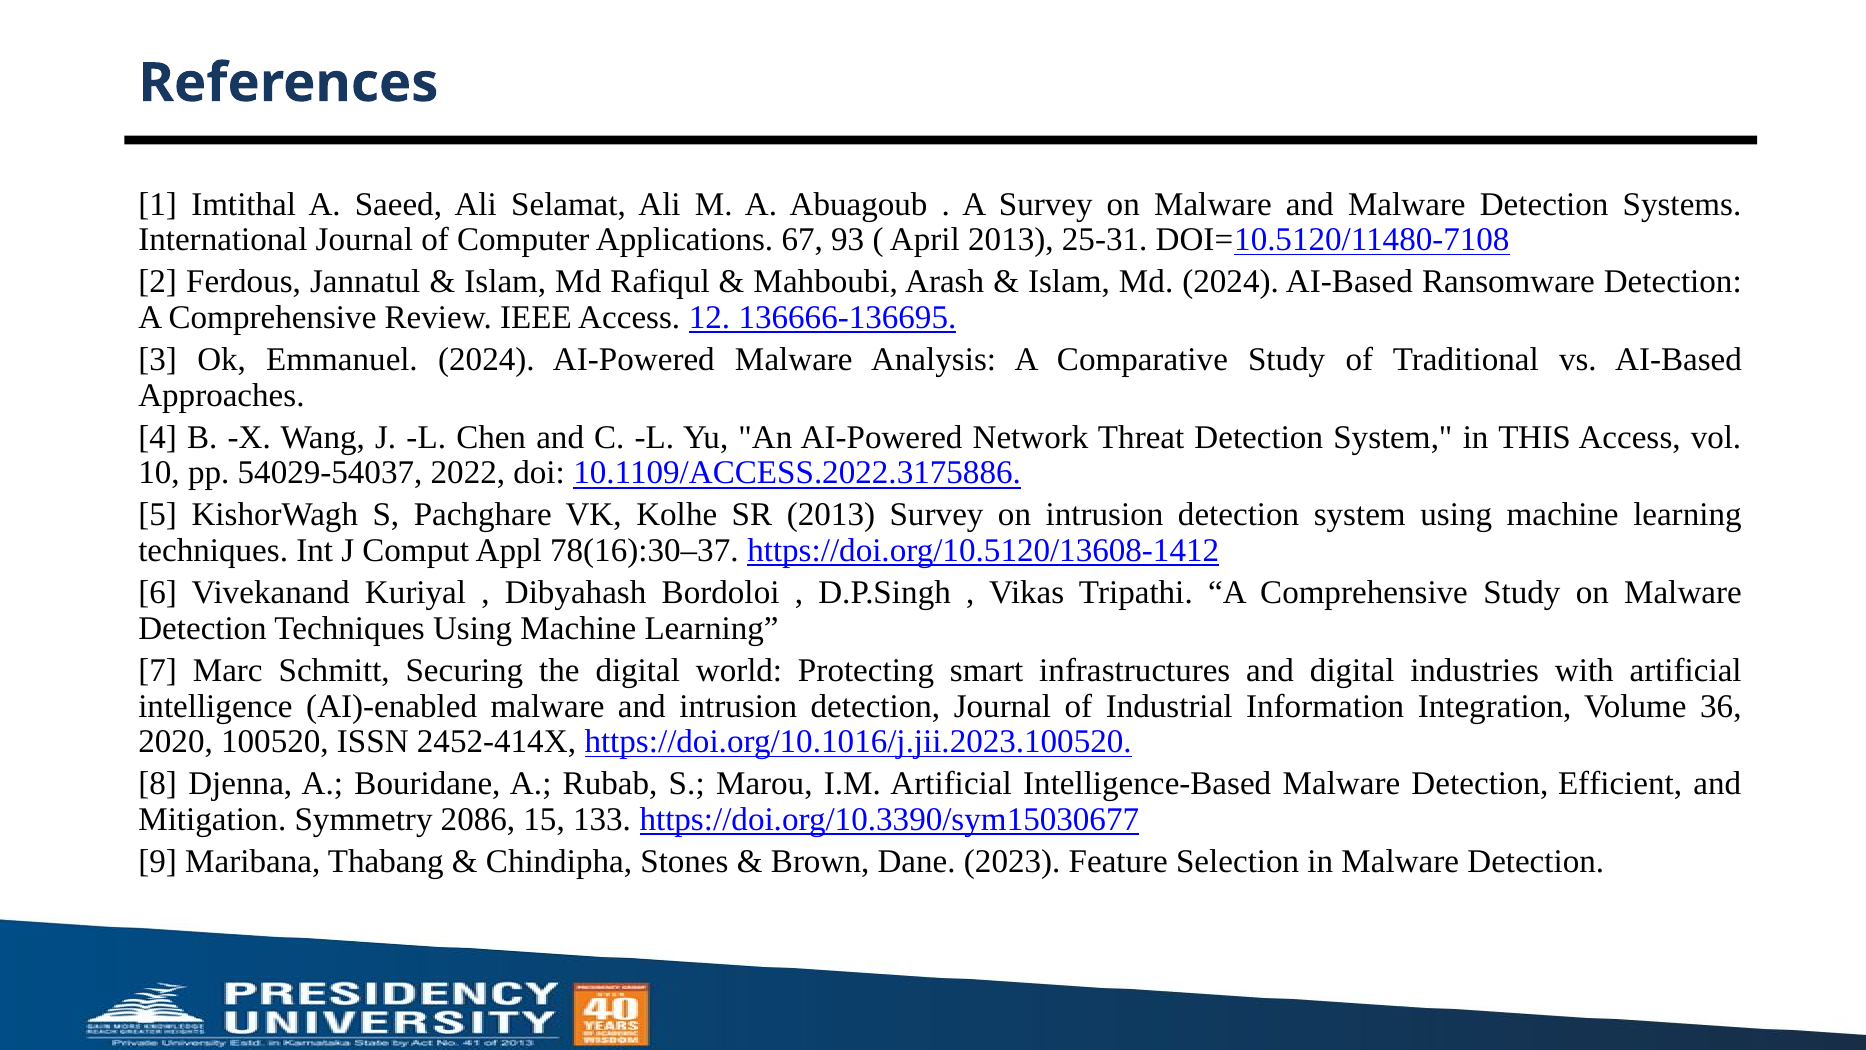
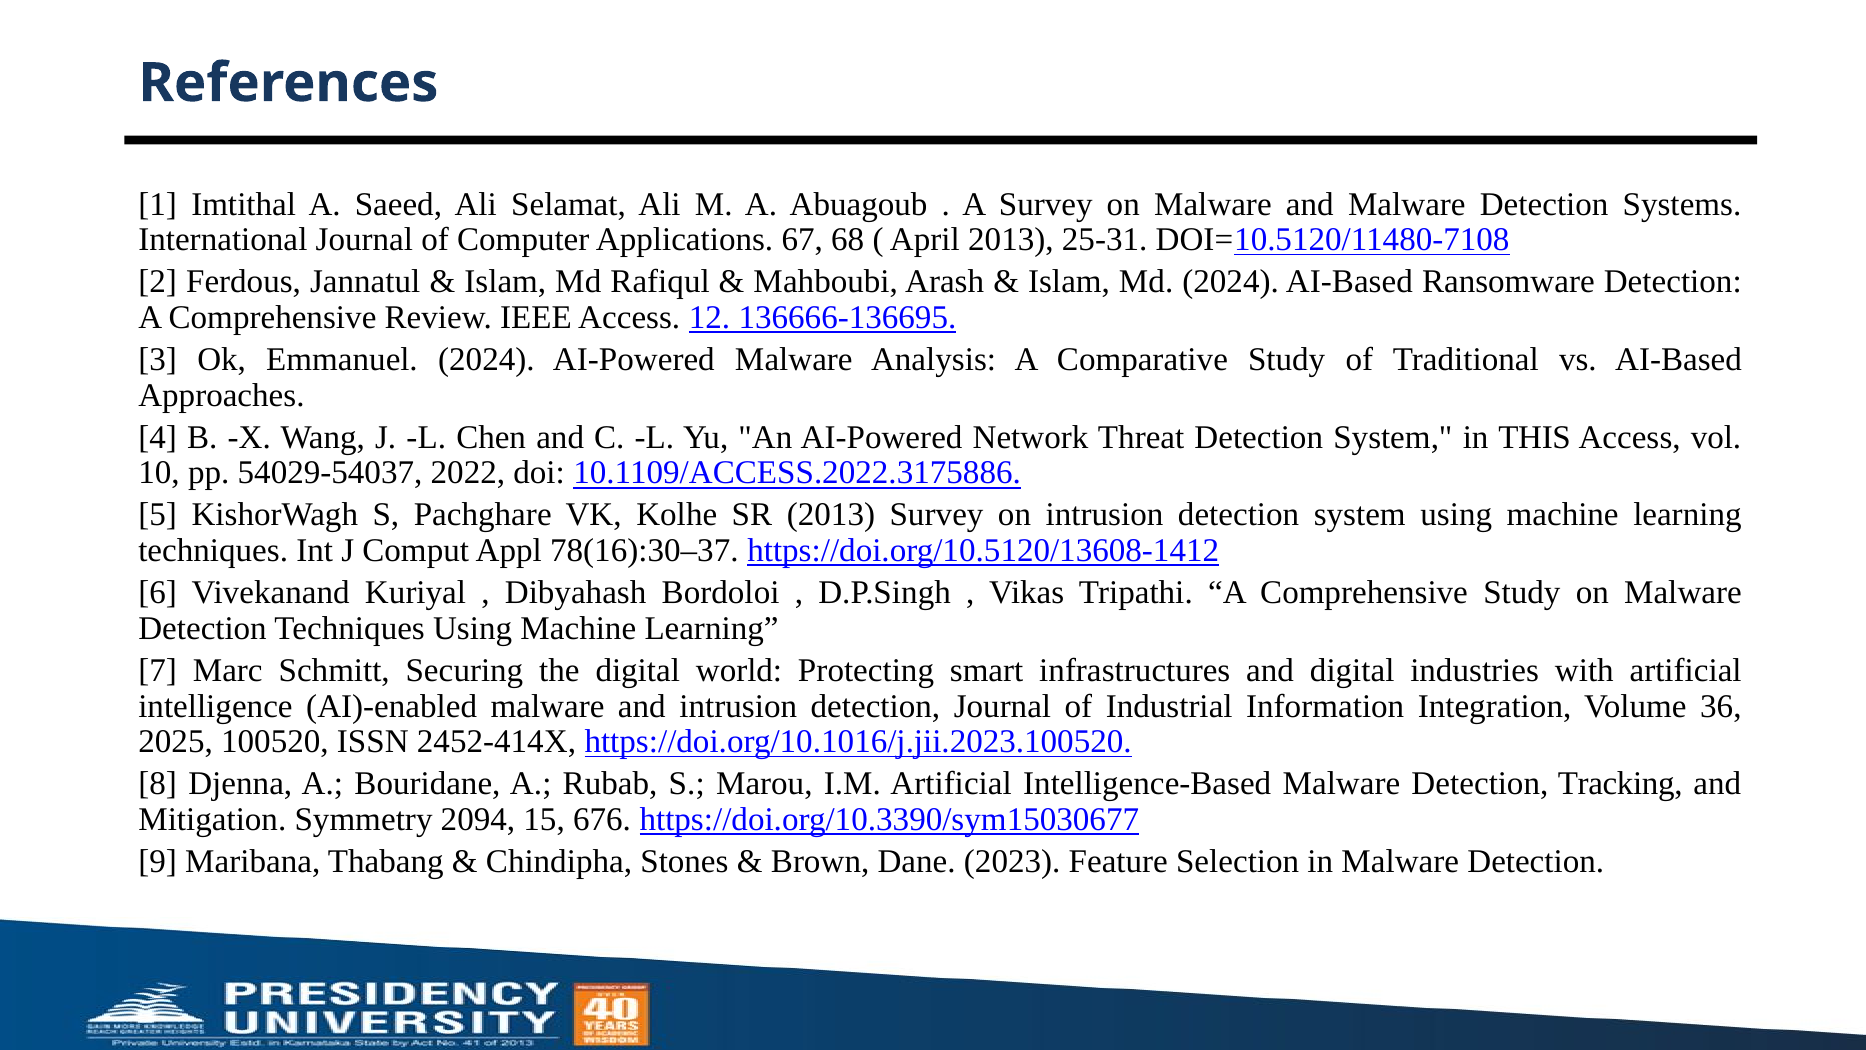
93: 93 -> 68 (848, 240)
2020: 2020 -> 2025 (176, 742)
Efficient: Efficient -> Tracking (1620, 784)
2086: 2086 -> 2094 (478, 819)
133: 133 -> 676 (602, 819)
